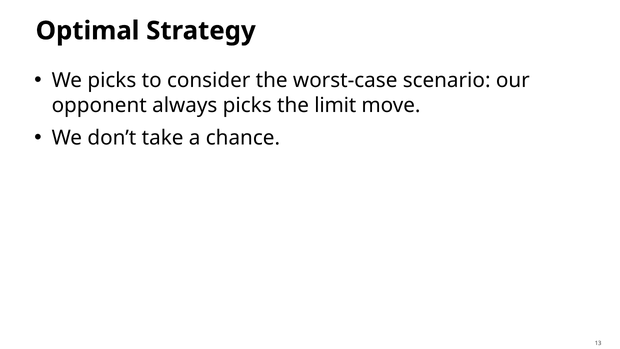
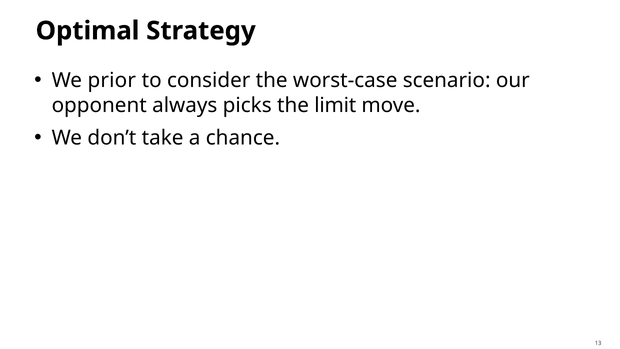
We picks: picks -> prior (112, 81)
